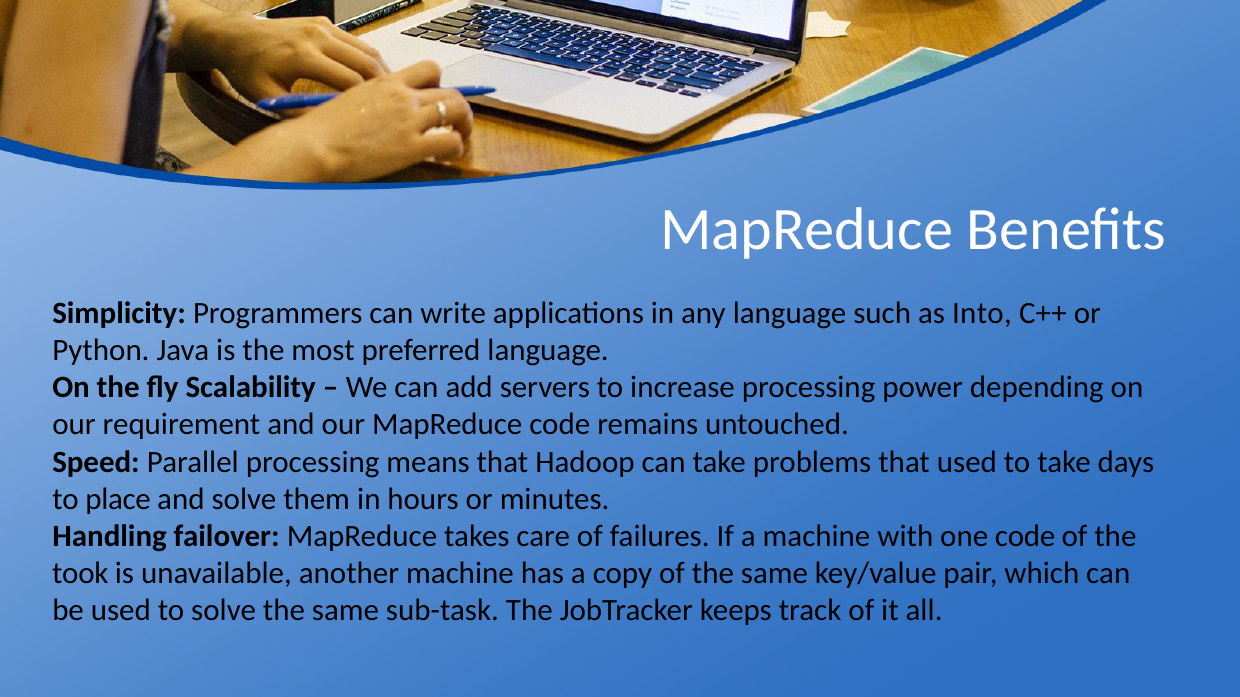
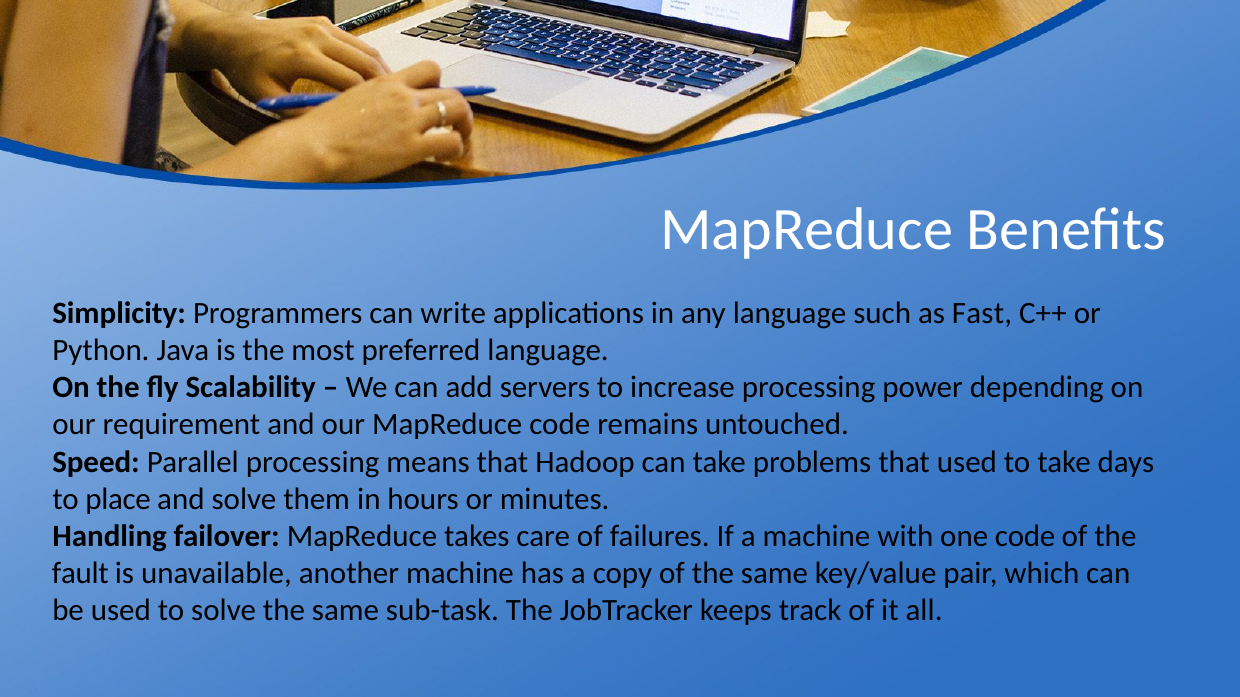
Into: Into -> Fast (982, 313)
took: took -> fault (80, 574)
